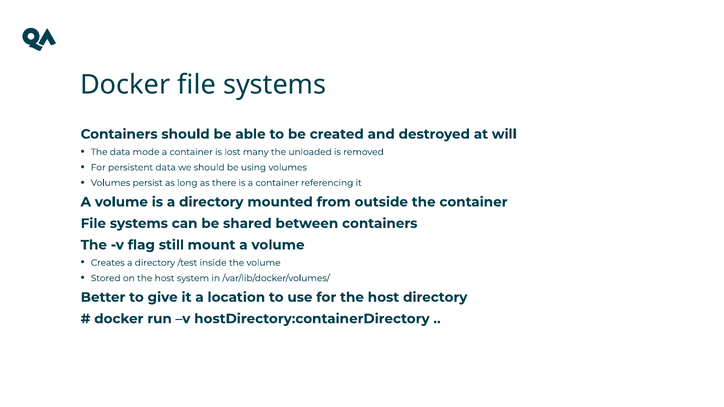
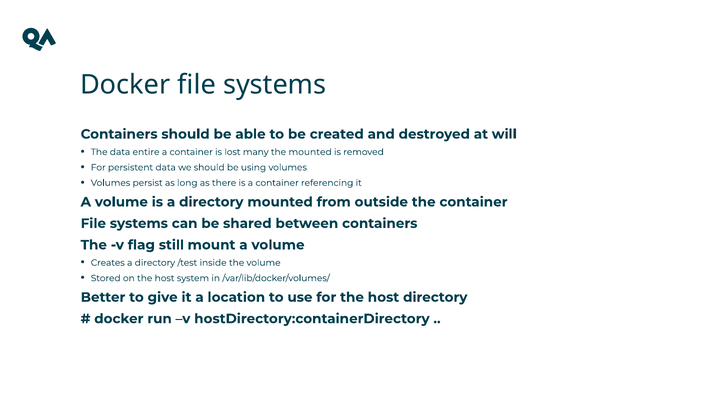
mode: mode -> entire (146, 152)
the unloaded: unloaded -> mounted (310, 152)
